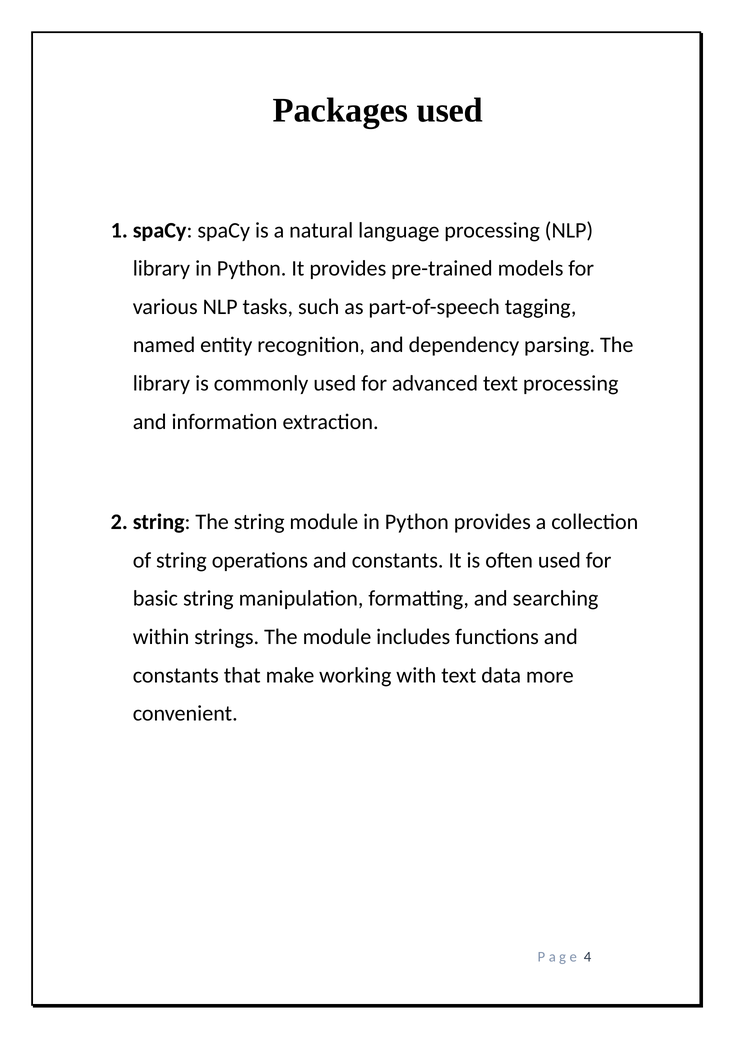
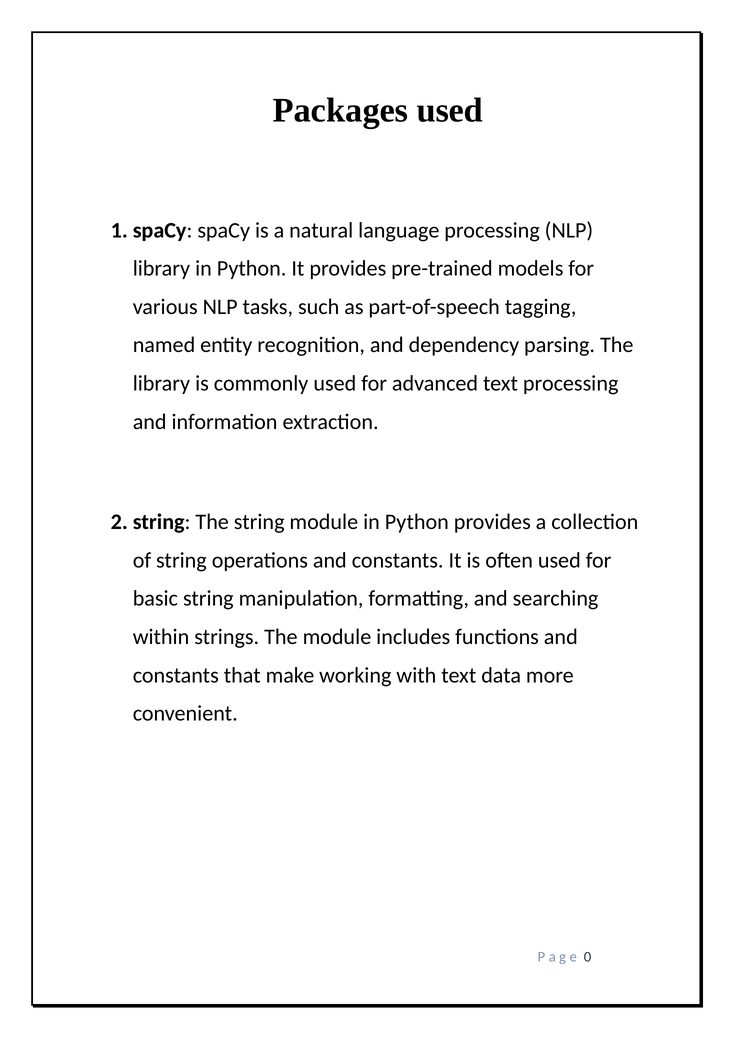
4: 4 -> 0 (587, 956)
